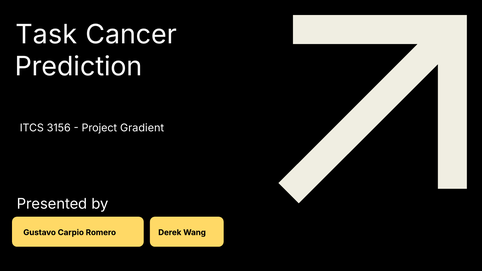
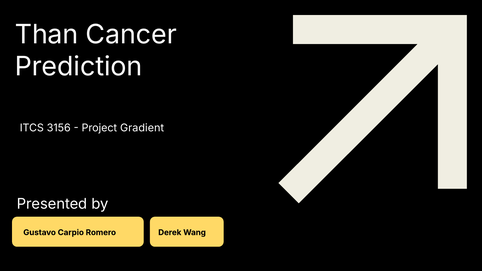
Task: Task -> Than (47, 35)
